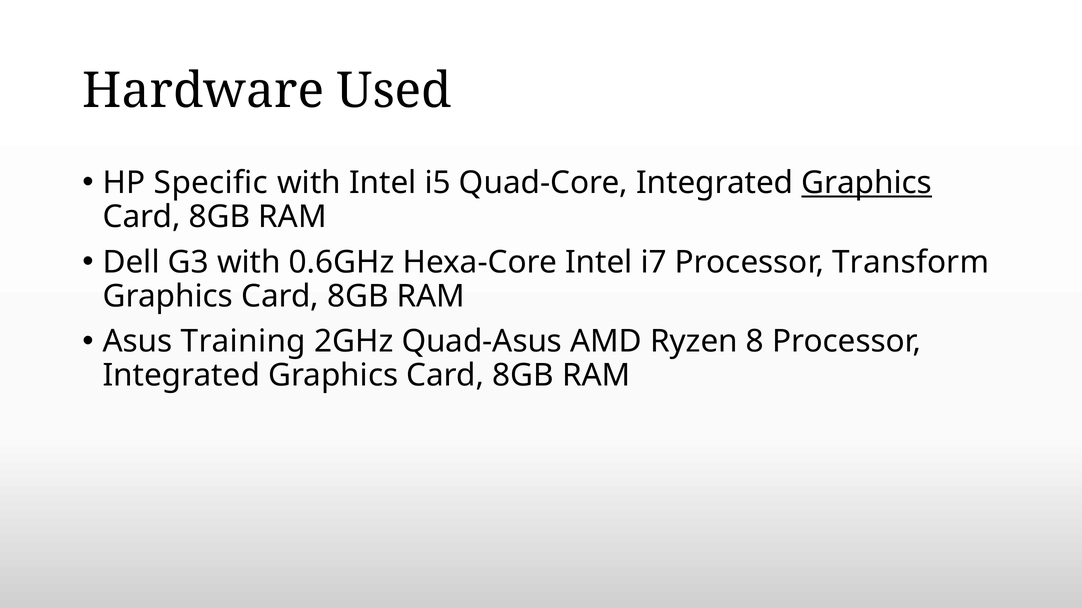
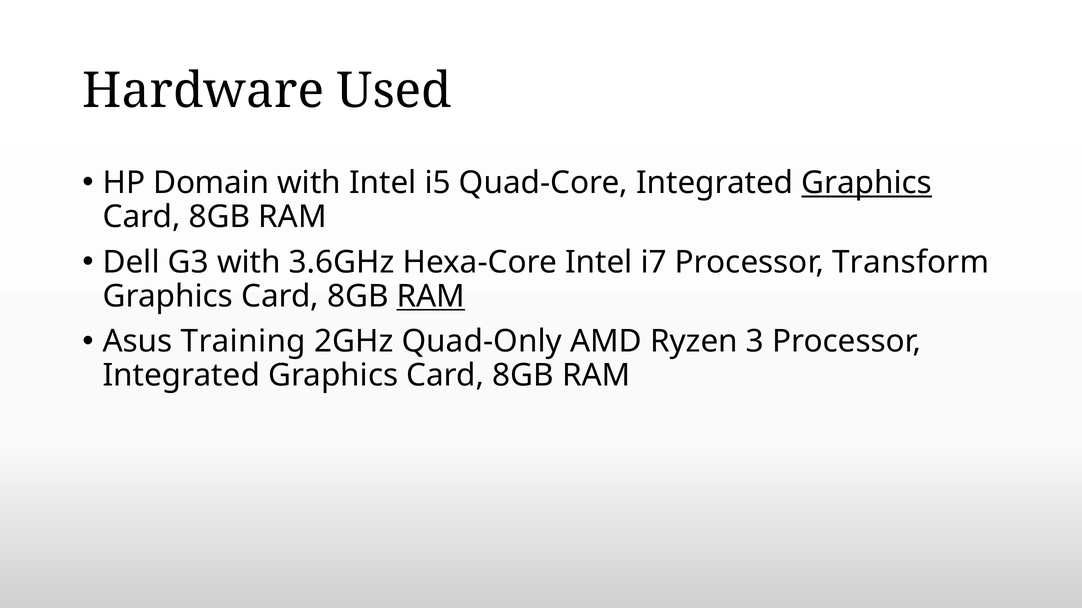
Specific: Specific -> Domain (211, 183)
0.6GHz: 0.6GHz -> 3.6GHz (342, 262)
RAM underline: none -> present (431, 296)
Quad-Asus: Quad-Asus -> Quad-Only (482, 342)
8: 8 -> 3 (755, 342)
